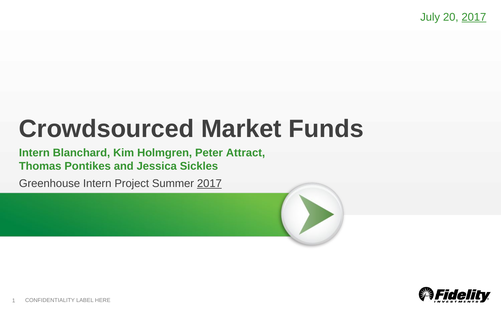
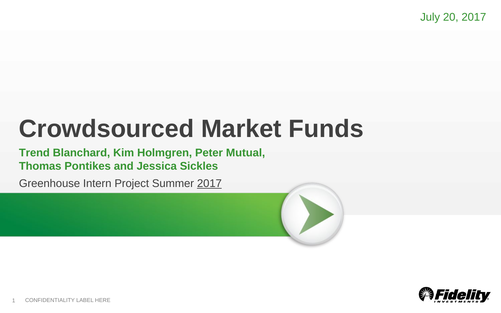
2017 underline: present -> none (474, 17)
Intern: Intern -> Trend (34, 153)
Attract: Attract -> Mutual (246, 153)
